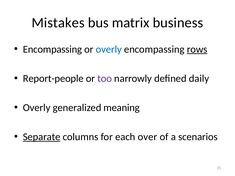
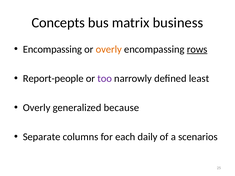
Mistakes: Mistakes -> Concepts (58, 23)
overly colour: blue -> orange (109, 49)
daily: daily -> least (199, 79)
meaning: meaning -> because (121, 108)
Separate underline: present -> none (42, 137)
over: over -> daily (148, 137)
